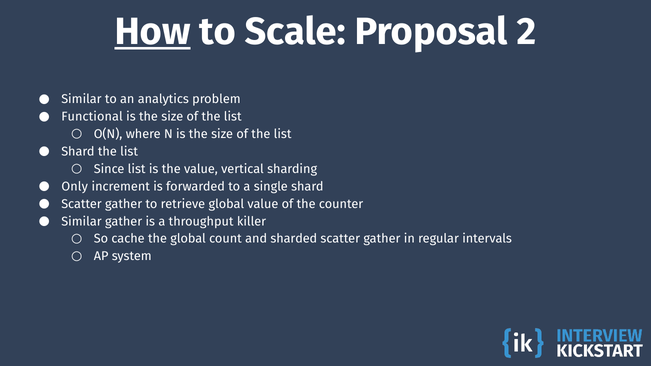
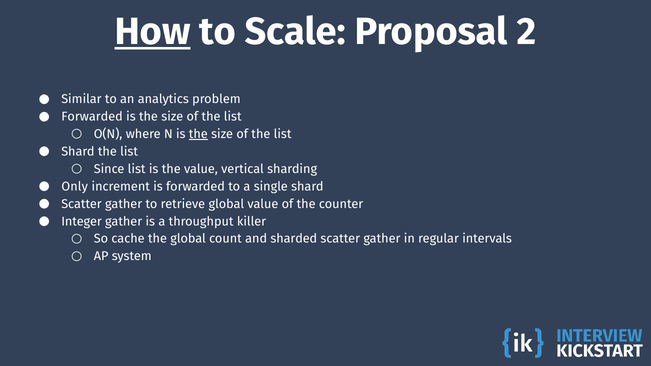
Functional: Functional -> Forwarded (92, 117)
the underline: none -> present (198, 134)
Similar: Similar -> Integer (82, 221)
